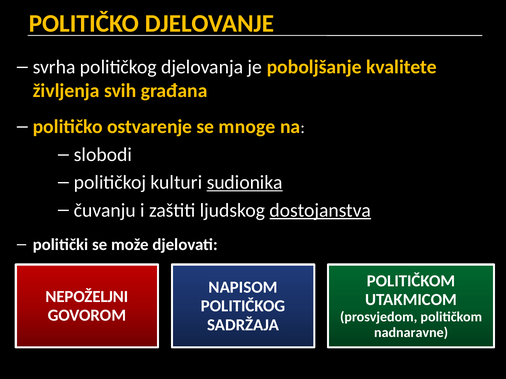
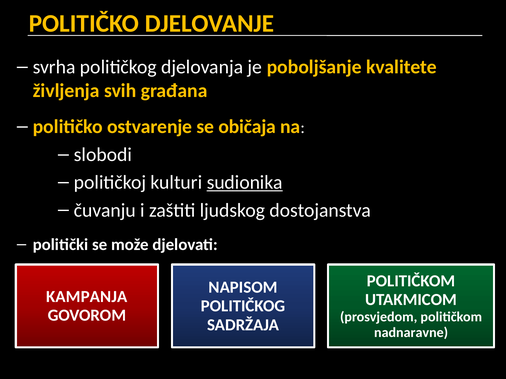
mnoge: mnoge -> običaja (247, 127)
dostojanstva underline: present -> none (320, 211)
NEPOŽELJNI: NEPOŽELJNI -> KAMPANJA (87, 297)
